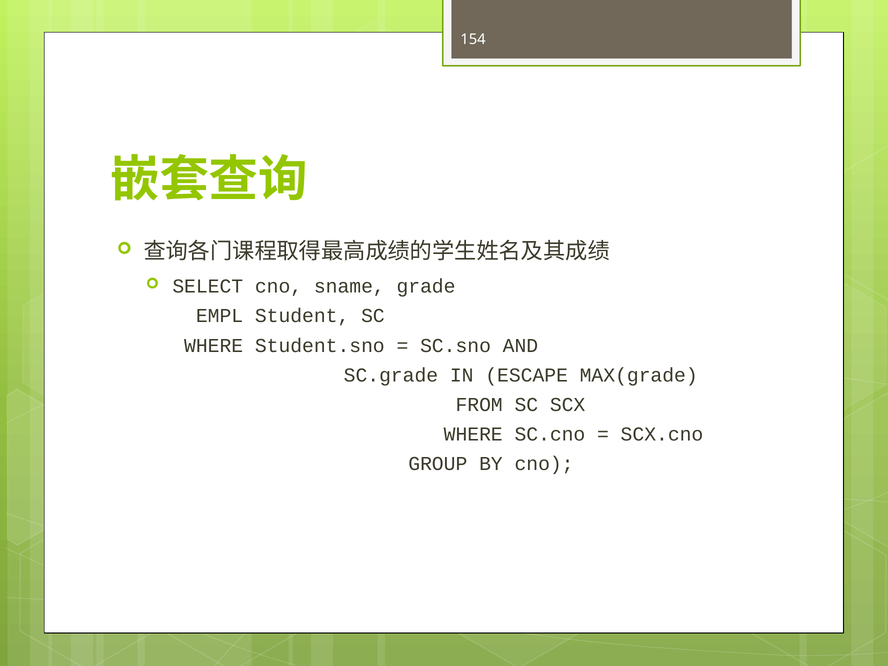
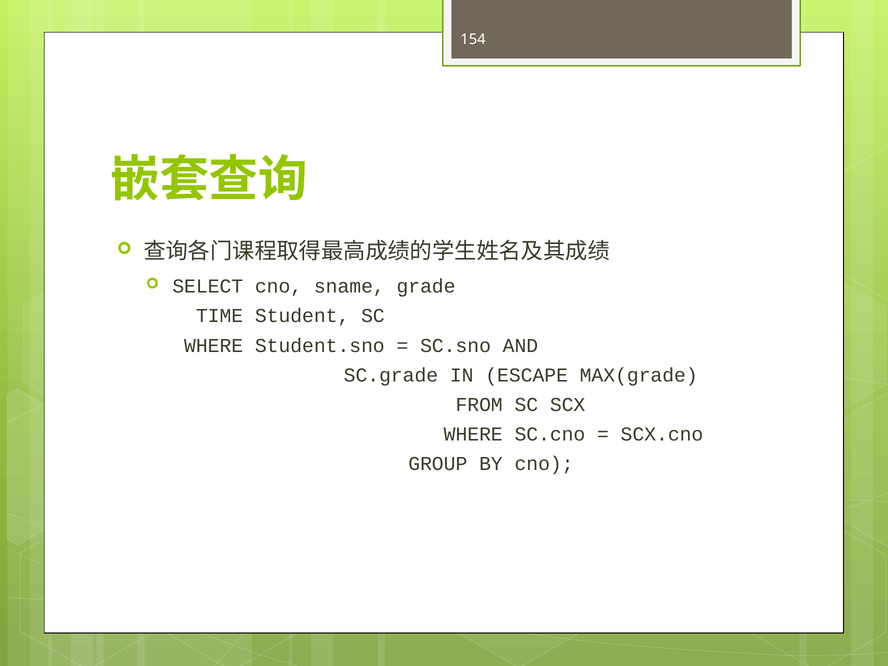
EMPL: EMPL -> TIME (220, 316)
